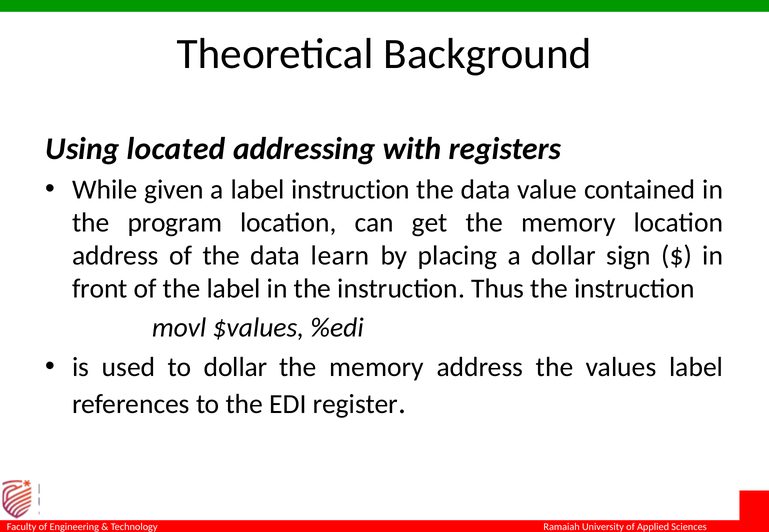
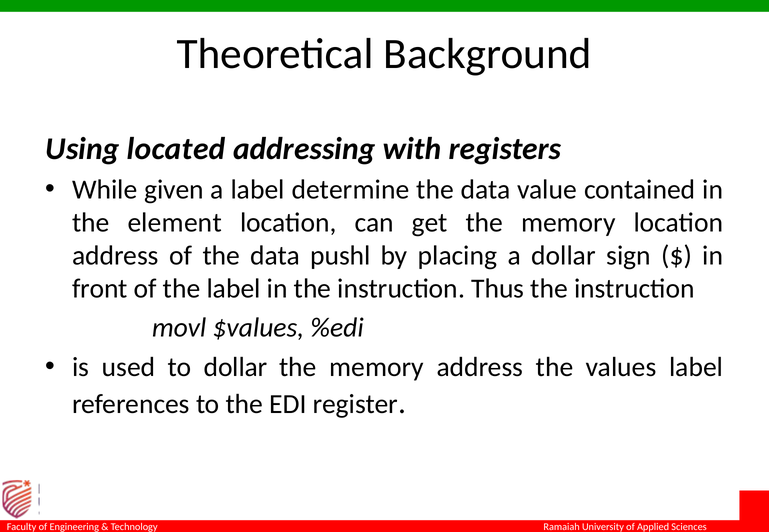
label instruction: instruction -> determine (350, 190)
program: program -> element (175, 223)
learn: learn -> pushl (340, 256)
